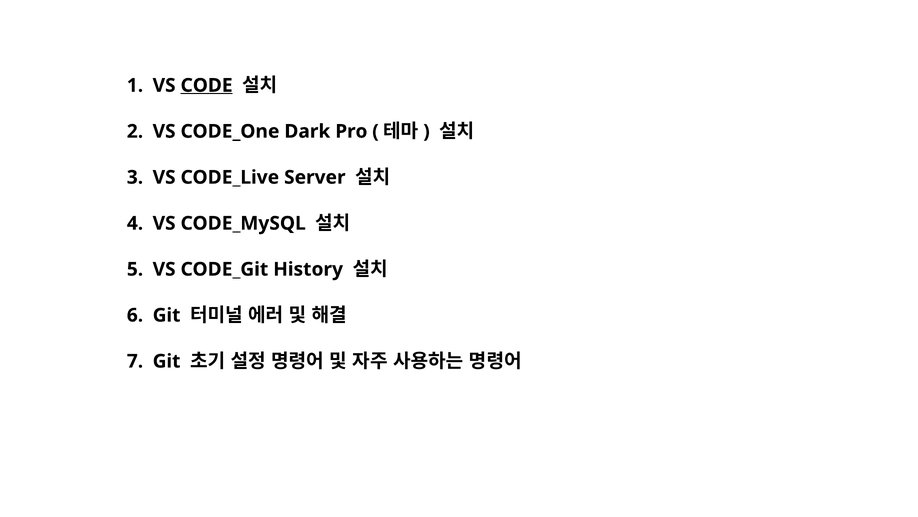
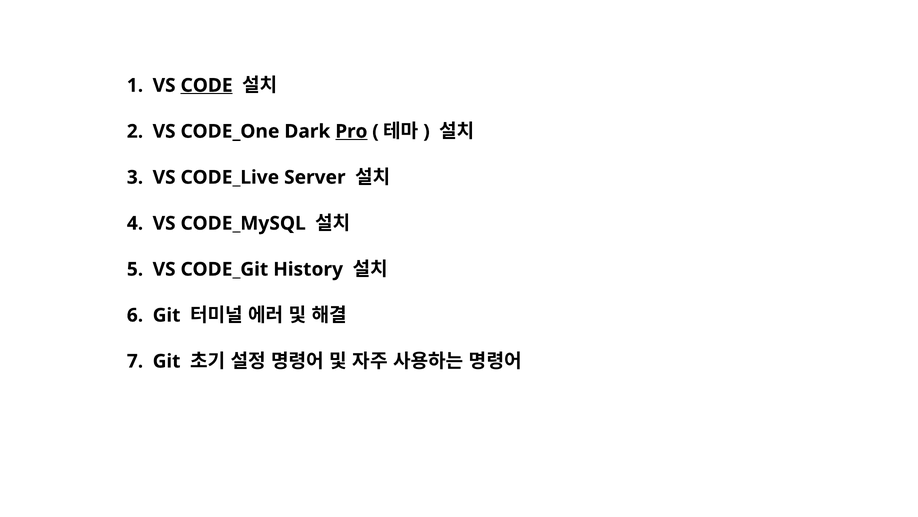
Pro underline: none -> present (351, 131)
